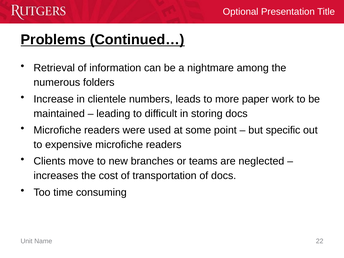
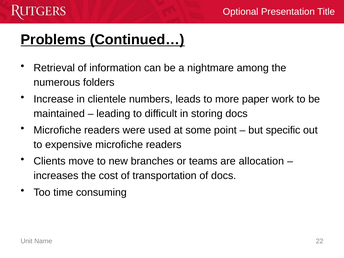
neglected: neglected -> allocation (261, 161)
